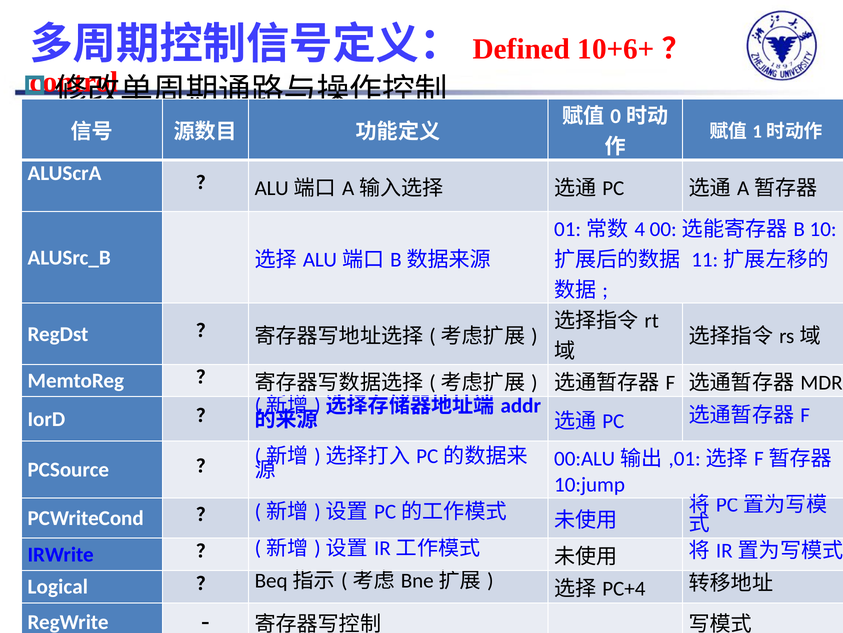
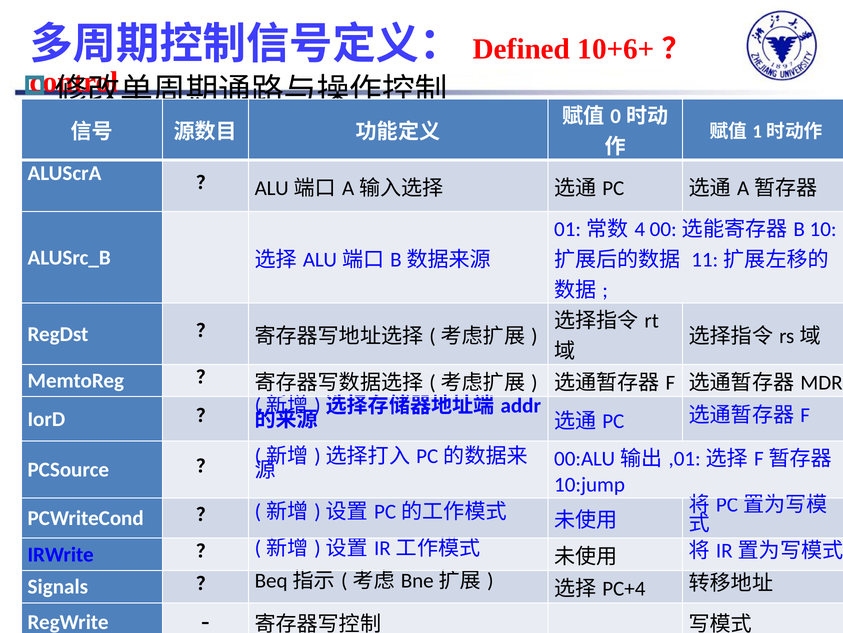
Logical: Logical -> Signals (58, 586)
